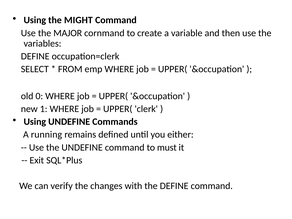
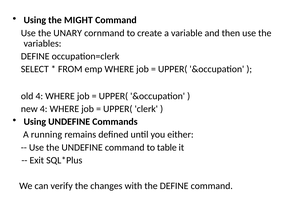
MAJOR: MAJOR -> UNARY (68, 33)
old 0: 0 -> 4 (39, 96)
new 1: 1 -> 4 (44, 109)
must: must -> table (167, 147)
